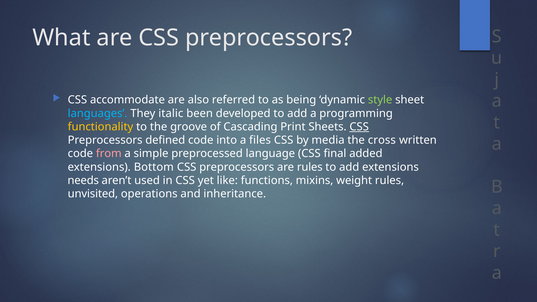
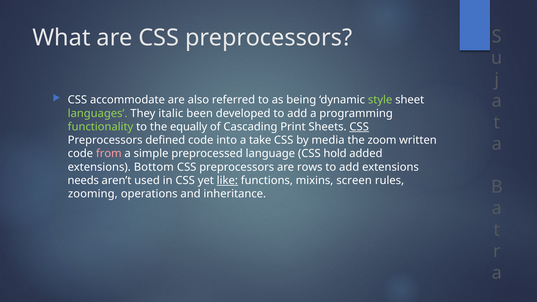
languages colour: light blue -> light green (98, 113)
functionality colour: yellow -> light green (101, 127)
groove: groove -> equally (189, 127)
files: files -> take (260, 140)
cross: cross -> zoom (382, 140)
final: final -> hold (335, 154)
are rules: rules -> rows (310, 167)
like underline: none -> present (227, 181)
weight: weight -> screen (354, 181)
unvisited: unvisited -> zooming (93, 194)
